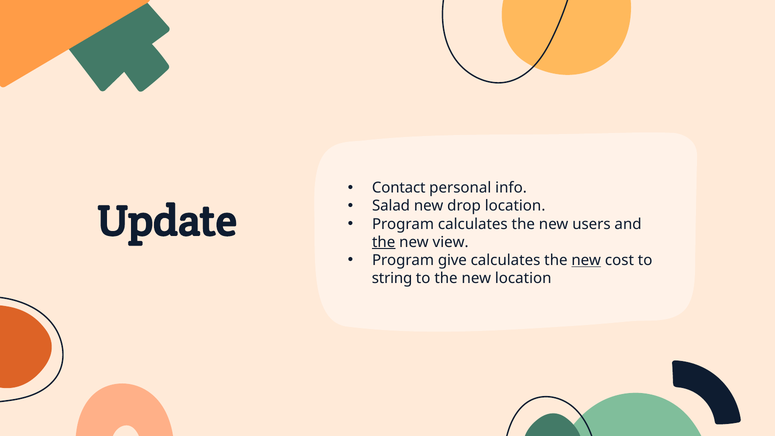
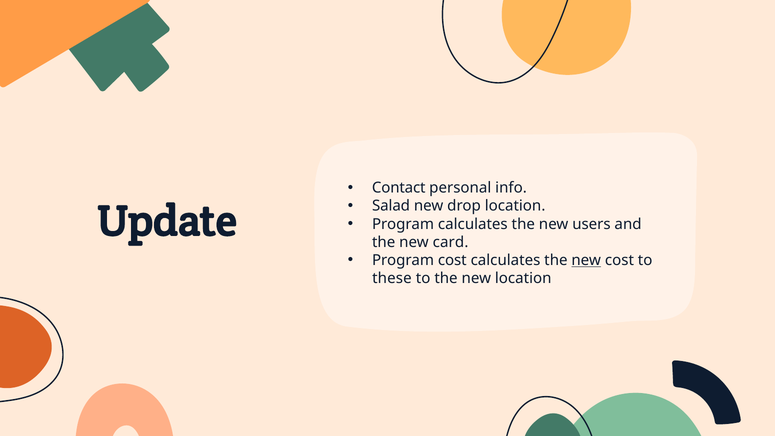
the underline: present -> none (384, 242)
view: view -> card (451, 242)
Program give: give -> cost (452, 260)
string: string -> these (392, 278)
